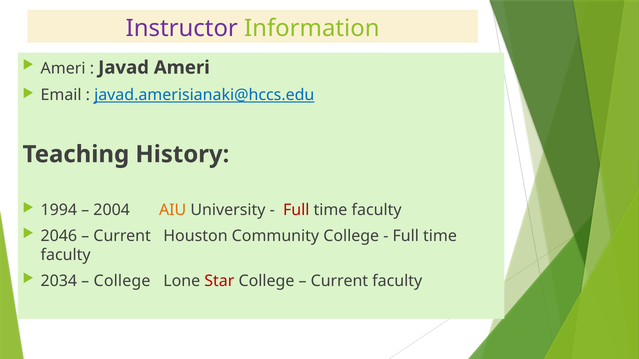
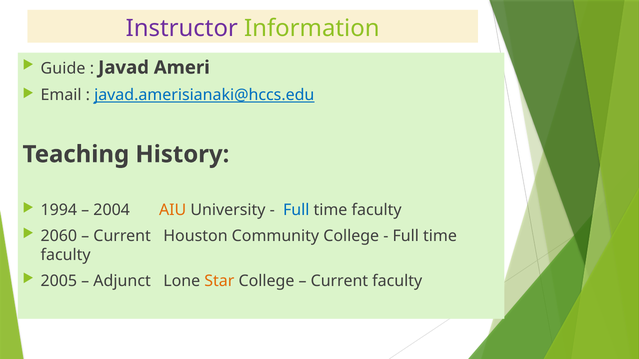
Ameri: Ameri -> Guide (63, 69)
Full colour: red -> blue (296, 210)
2046: 2046 -> 2060 (59, 236)
2034: 2034 -> 2005 (59, 281)
College: College -> Adjunct (122, 281)
Star colour: red -> orange (219, 281)
